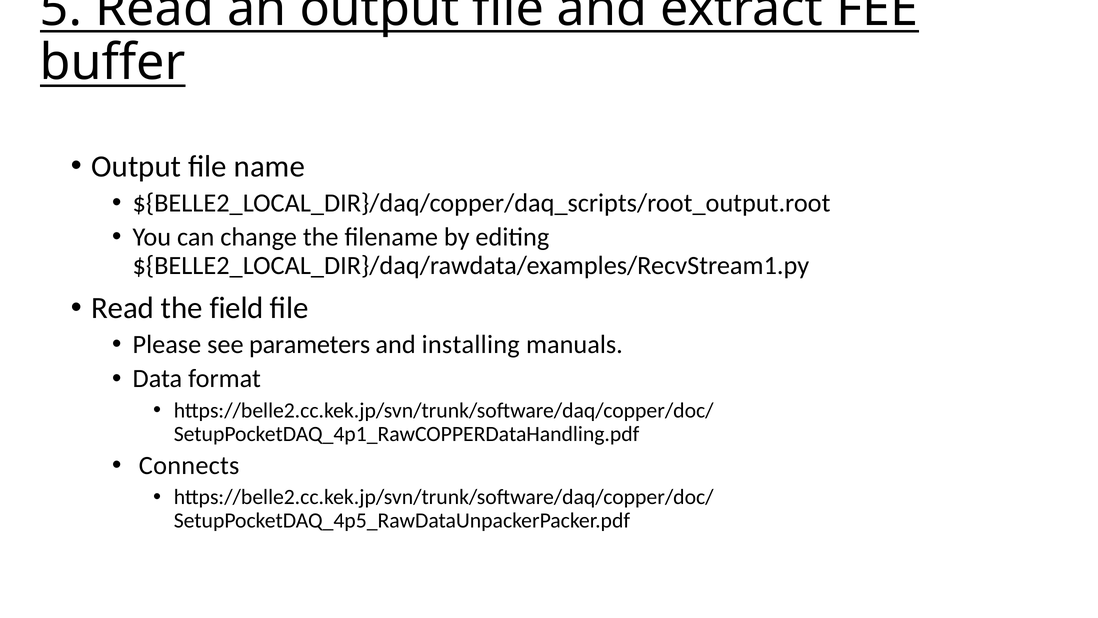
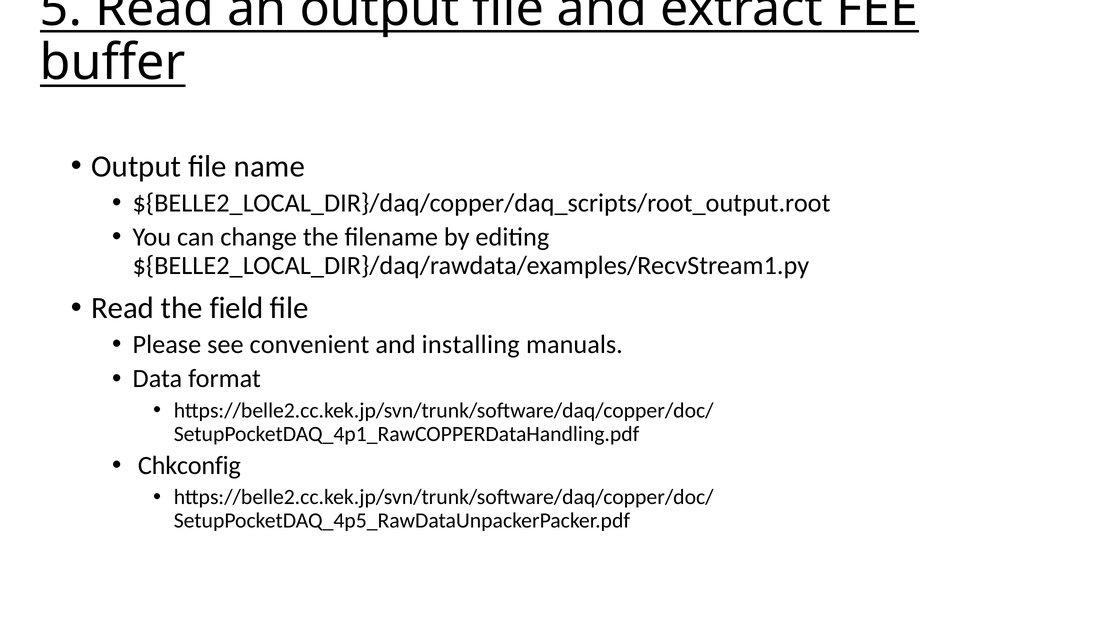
parameters: parameters -> convenient (309, 344)
Connects: Connects -> Chkconfig (189, 465)
